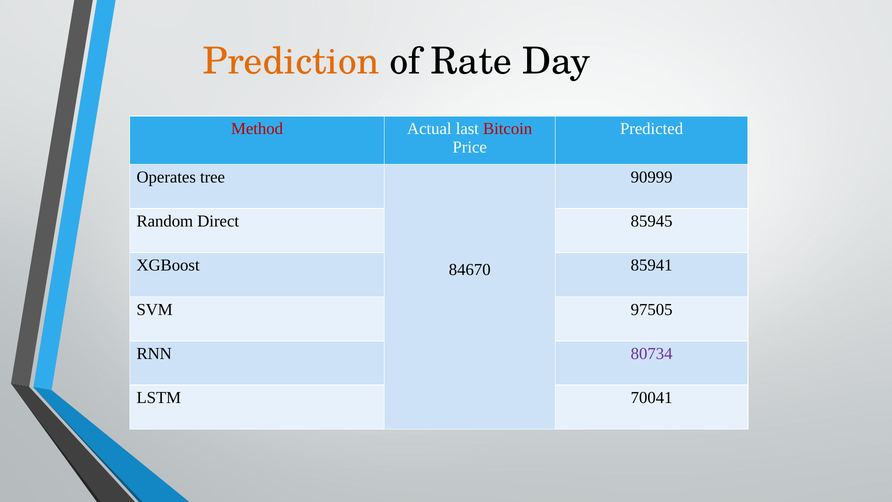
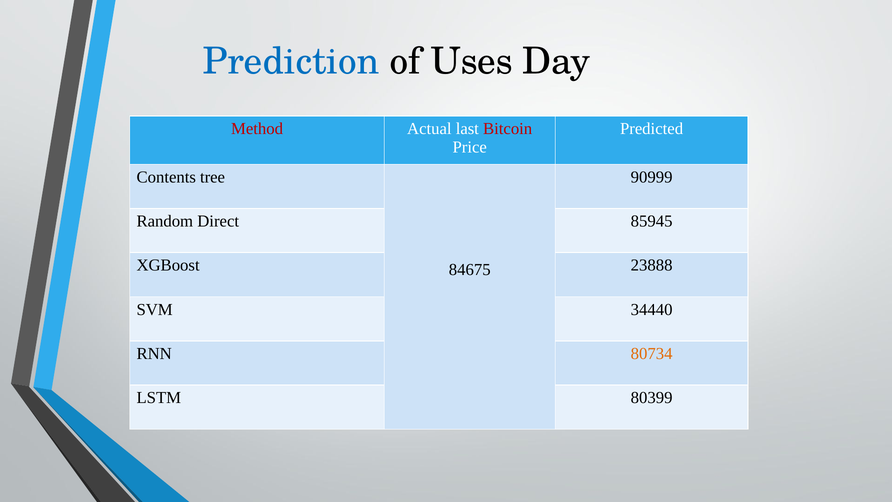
Prediction colour: orange -> blue (291, 62)
Rate: Rate -> Uses (472, 62)
Operates: Operates -> Contents (166, 177)
85941: 85941 -> 23888 (652, 265)
84670: 84670 -> 84675 (470, 270)
97505: 97505 -> 34440 (652, 309)
80734 colour: purple -> orange (652, 354)
70041: 70041 -> 80399 (652, 398)
